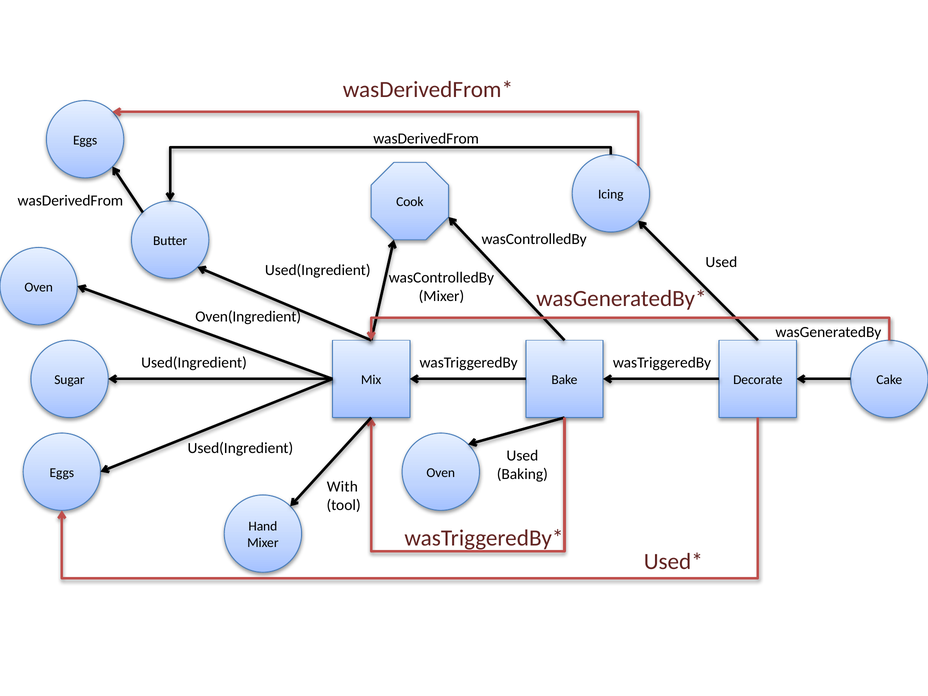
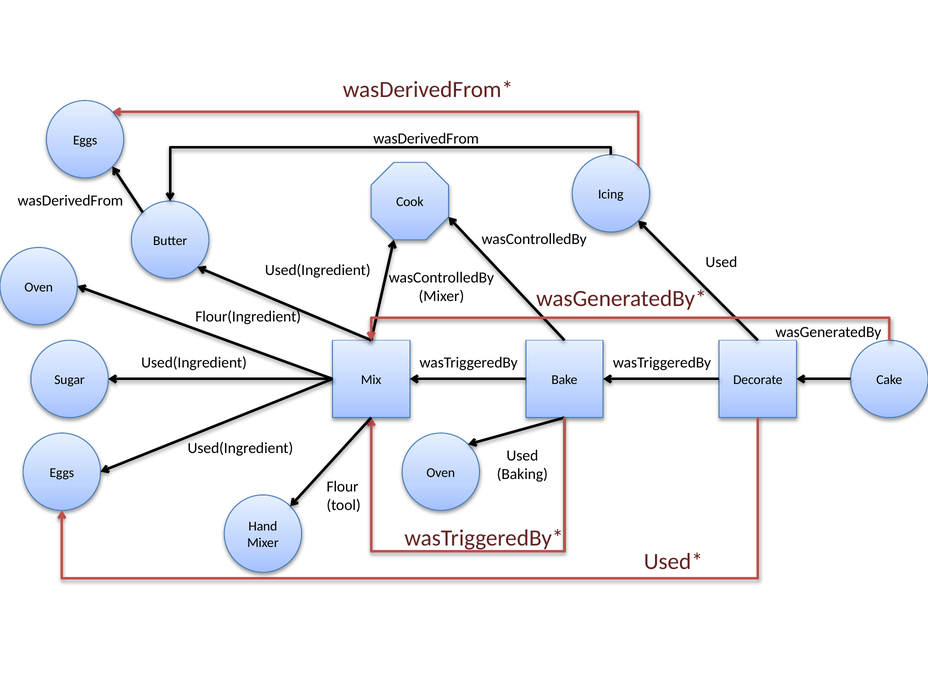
Oven(Ingredient: Oven(Ingredient -> Flour(Ingredient (248, 316)
With: With -> Flour (342, 487)
